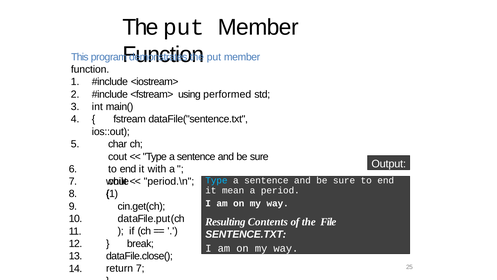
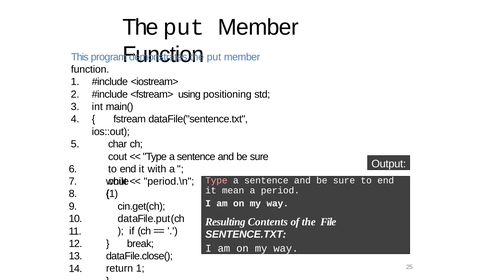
performed: performed -> positioning (227, 94)
Type colour: light blue -> pink (216, 180)
return 7: 7 -> 1 (140, 268)
